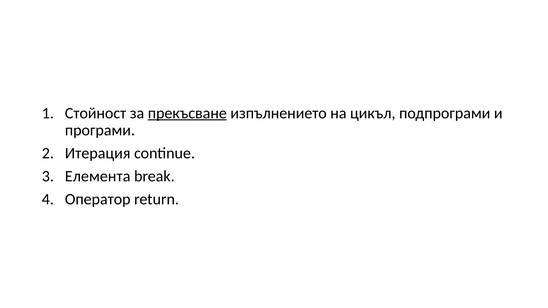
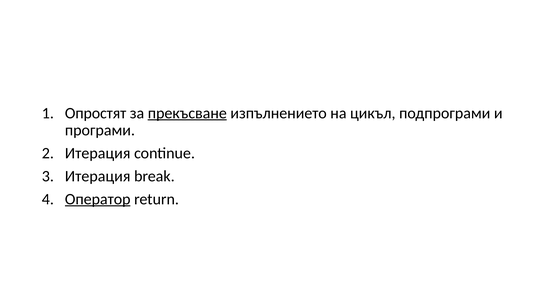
Стойност: Стойност -> Опростят (96, 113)
Елемента: Елемента -> Итерация (98, 176)
Оператор underline: none -> present (98, 199)
